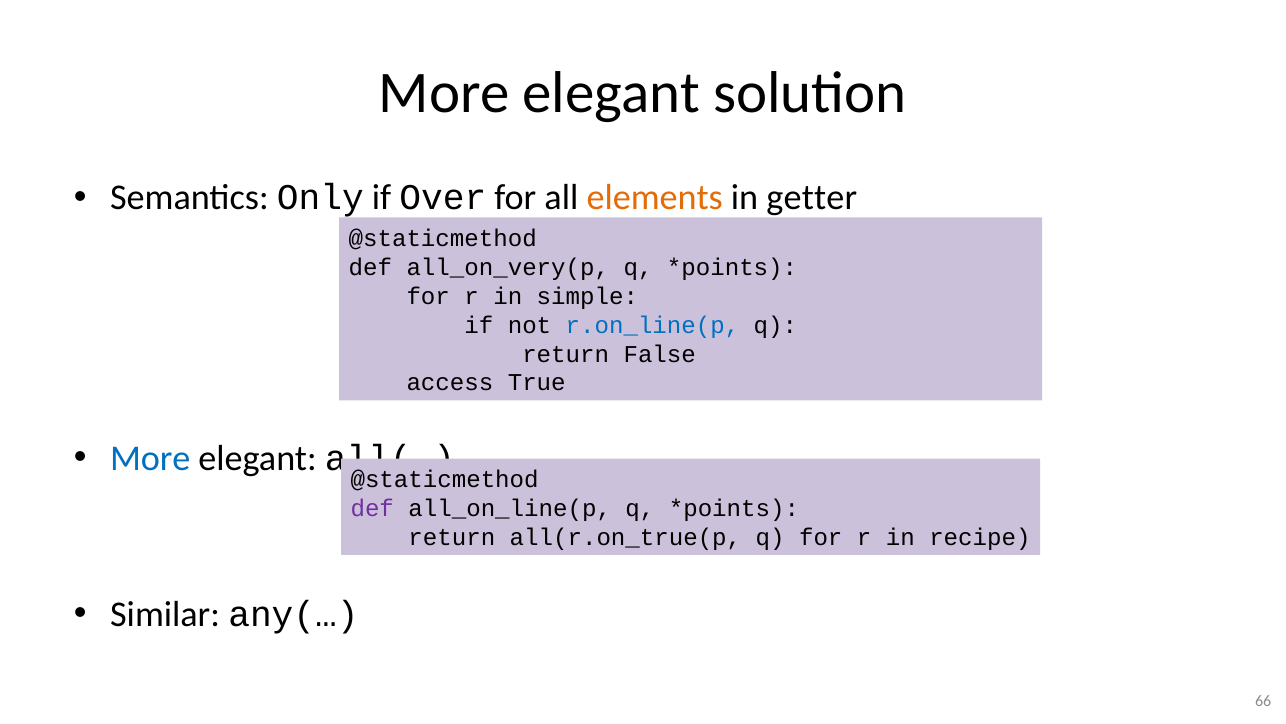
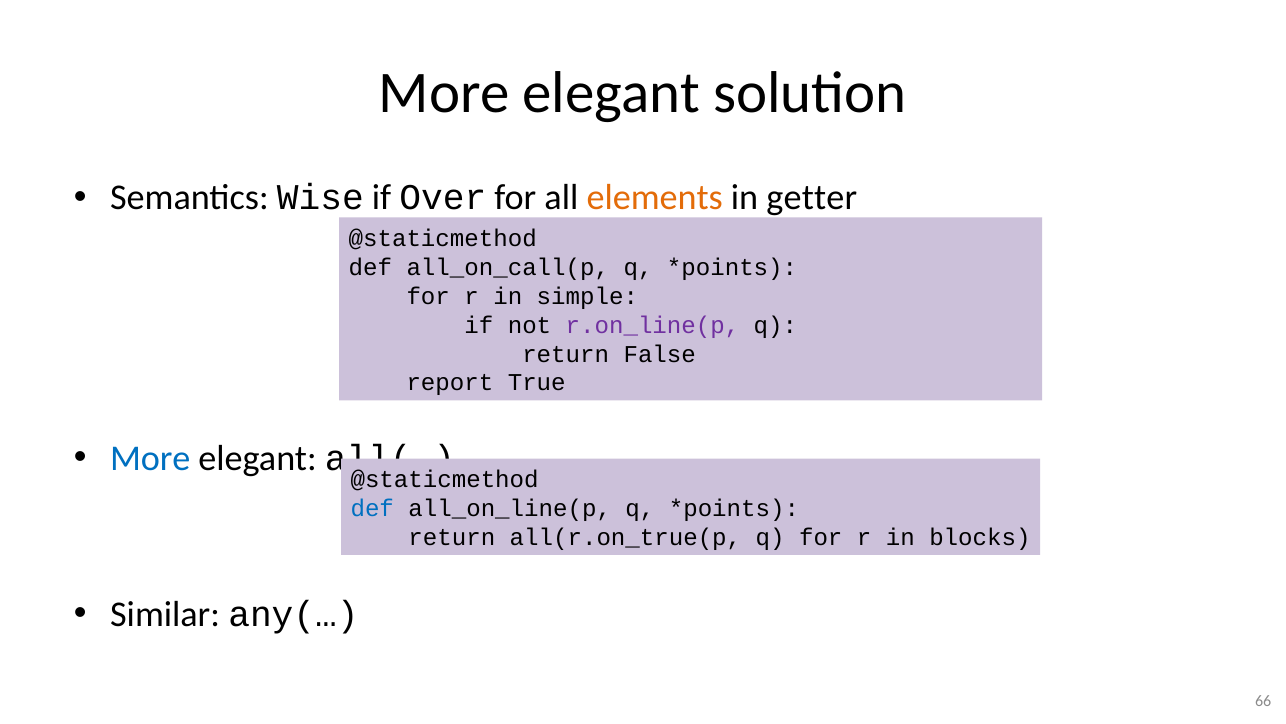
Only: Only -> Wise (320, 198)
all_on_very(p: all_on_very(p -> all_on_call(p (508, 267)
r.on_line(p colour: blue -> purple (652, 325)
access: access -> report (450, 383)
def colour: purple -> blue (372, 508)
recipe: recipe -> blocks (980, 537)
